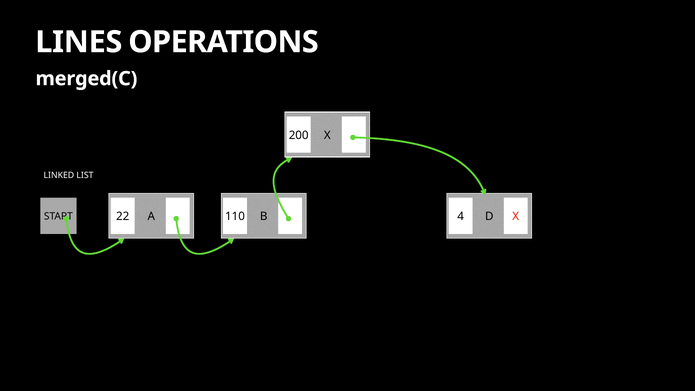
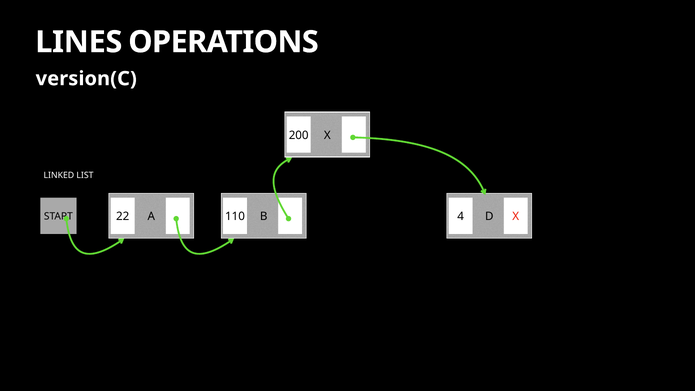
merged(C: merged(C -> version(C (86, 79)
